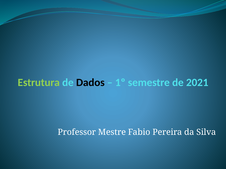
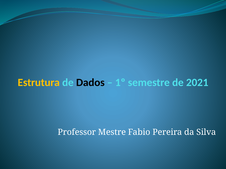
Estrutura colour: light green -> yellow (39, 83)
